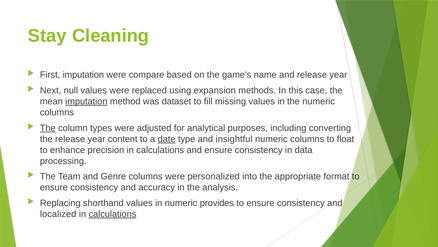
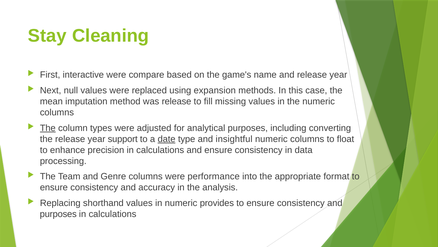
First imputation: imputation -> interactive (83, 75)
imputation underline: present -> none (86, 101)
was dataset: dataset -> release (177, 101)
content: content -> support (123, 139)
personalized: personalized -> performance (214, 176)
localized: localized -> purposes (58, 214)
calculations underline: present -> none (113, 214)
